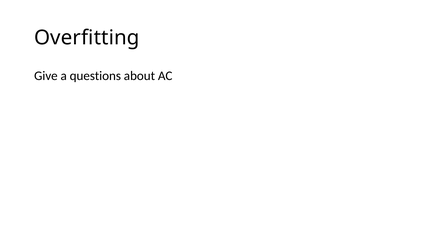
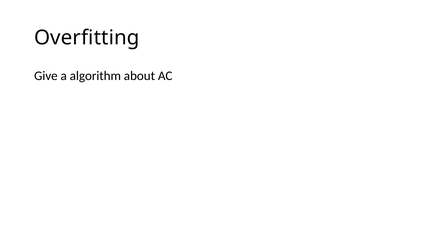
questions: questions -> algorithm (95, 76)
